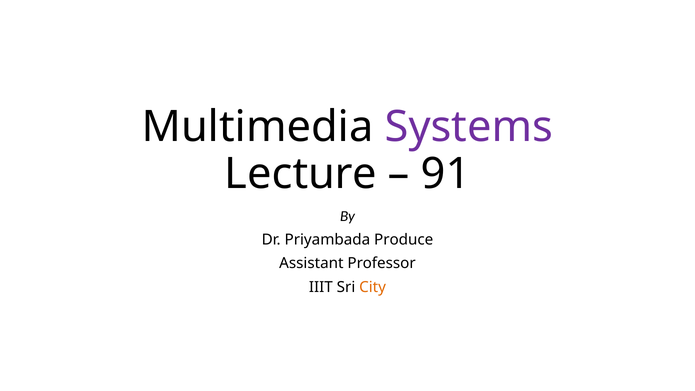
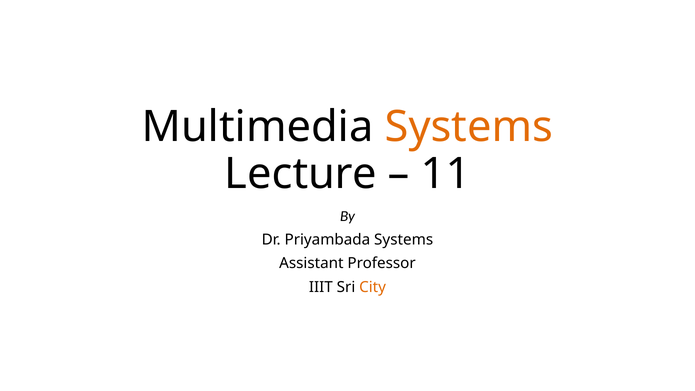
Systems colour: purple -> orange (469, 127)
91: 91 -> 11 (446, 174)
Priyambada Produce: Produce -> Systems (404, 240)
